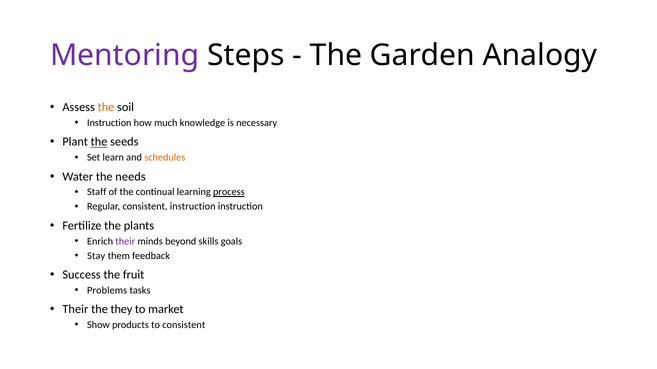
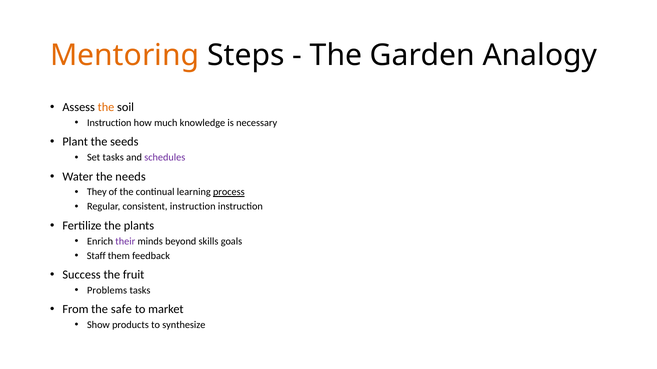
Mentoring colour: purple -> orange (125, 55)
the underline: present -> none (99, 142)
Set learn: learn -> tasks (113, 158)
schedules colour: orange -> purple (165, 158)
Staff: Staff -> They (97, 192)
Stay: Stay -> Staff (96, 256)
Their: Their -> From (75, 310)
they: they -> safe (121, 310)
to consistent: consistent -> synthesize (184, 325)
